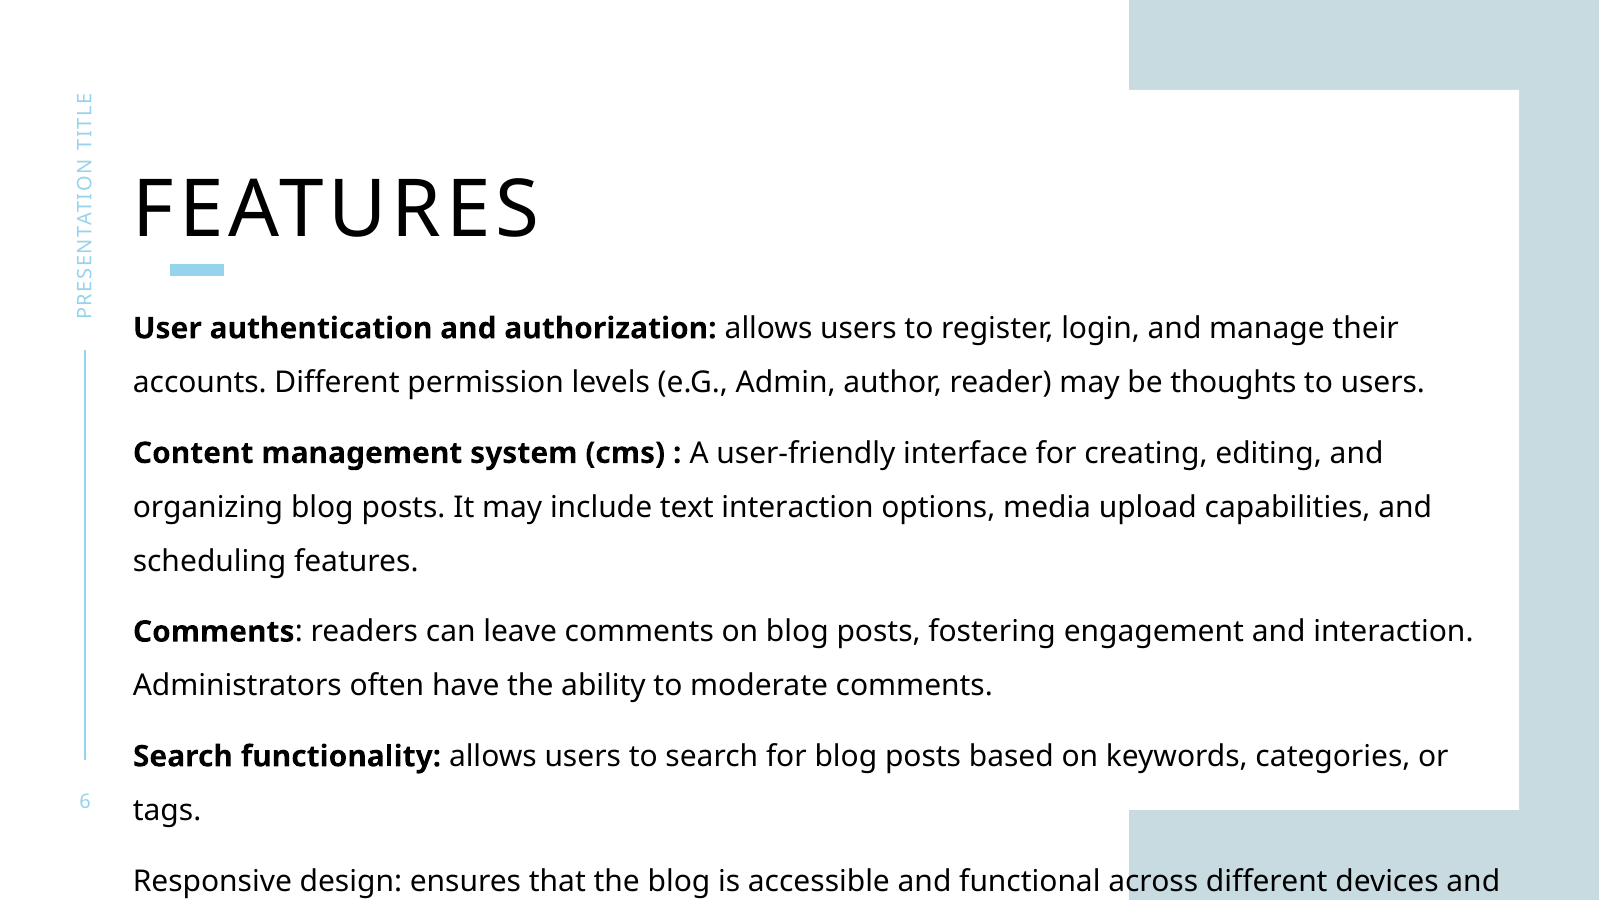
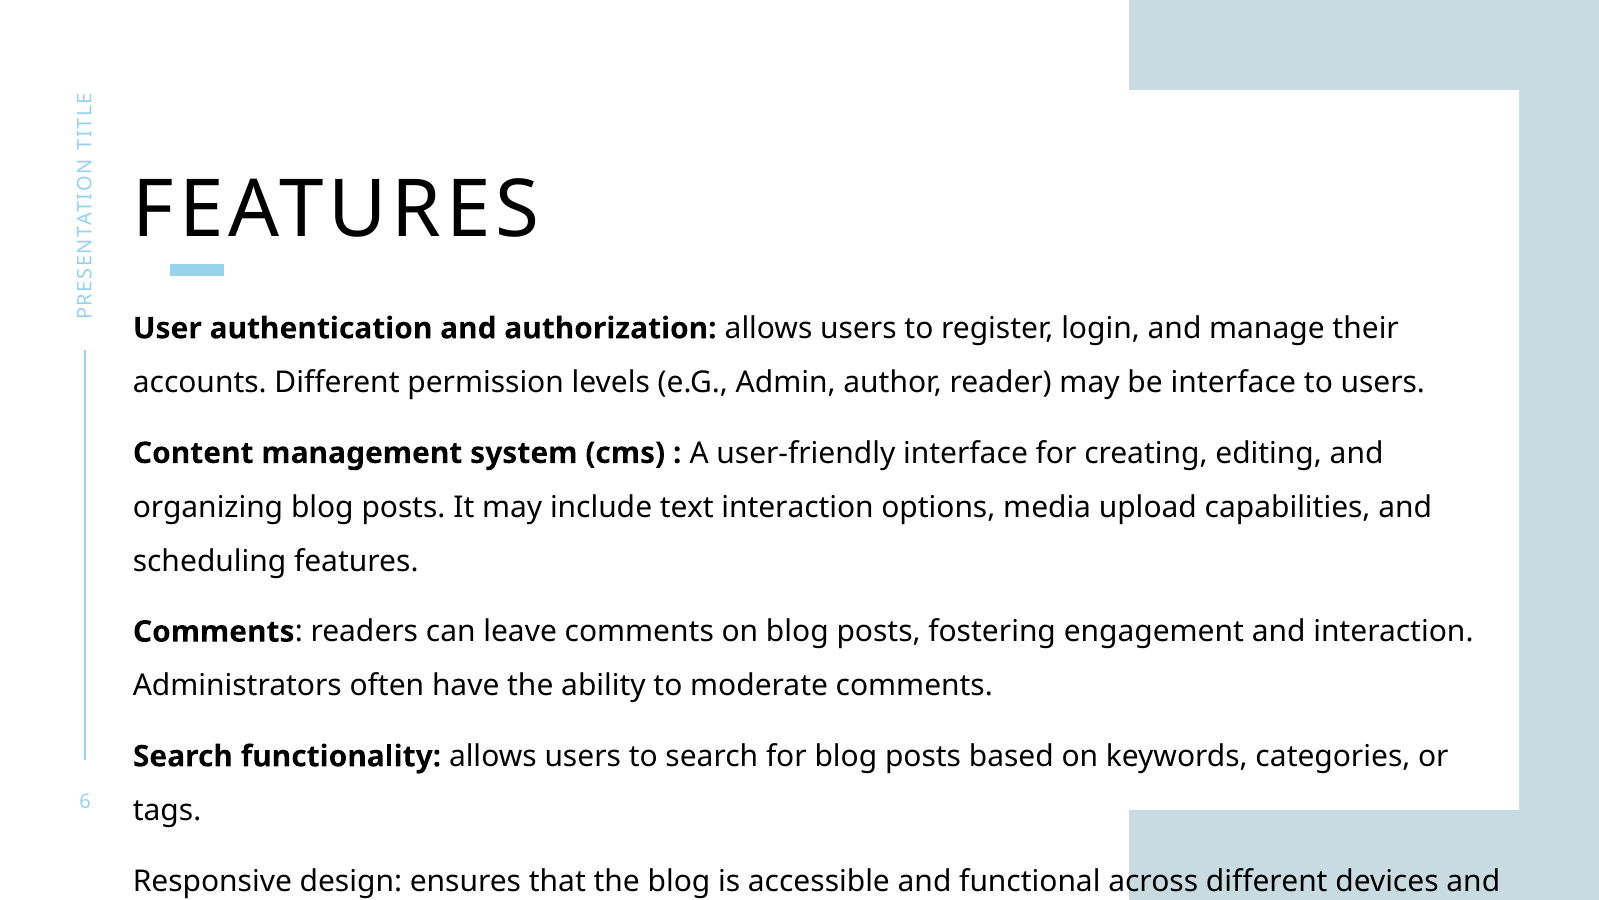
be thoughts: thoughts -> interface (1233, 382)
